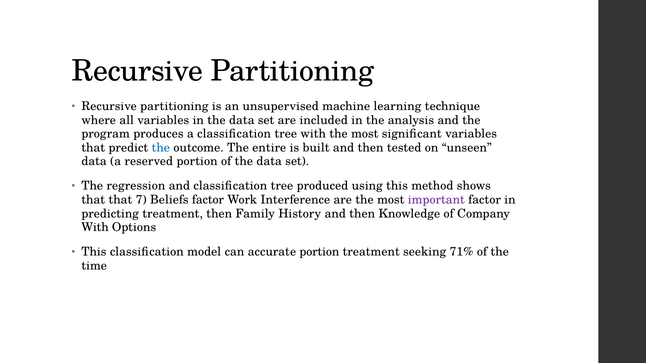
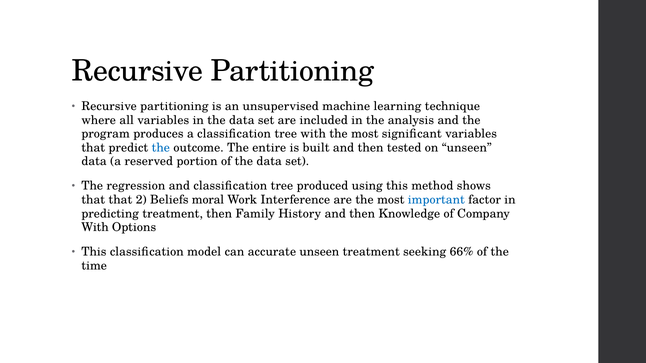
7: 7 -> 2 (141, 200)
Beliefs factor: factor -> moral (208, 200)
important colour: purple -> blue (436, 200)
accurate portion: portion -> unseen (319, 252)
71%: 71% -> 66% (462, 252)
